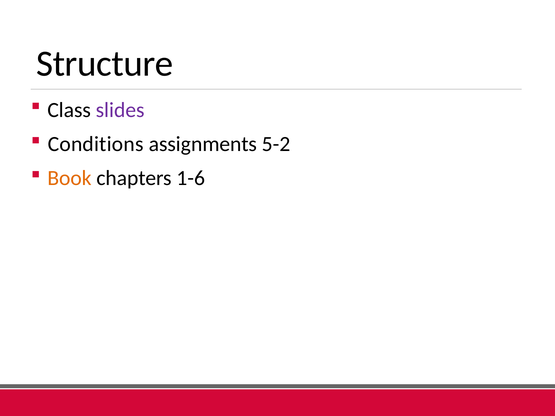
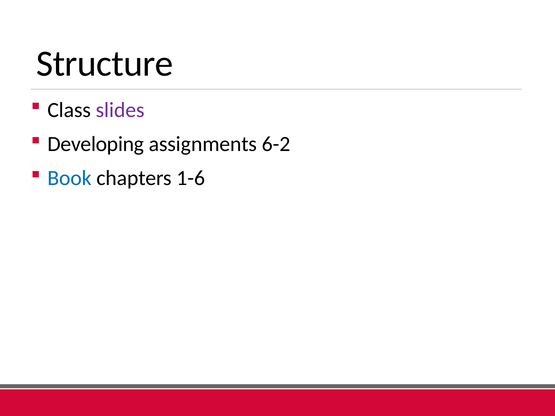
Conditions: Conditions -> Developing (96, 144)
5-2: 5-2 -> 6-2 (276, 144)
Book colour: orange -> blue (70, 178)
